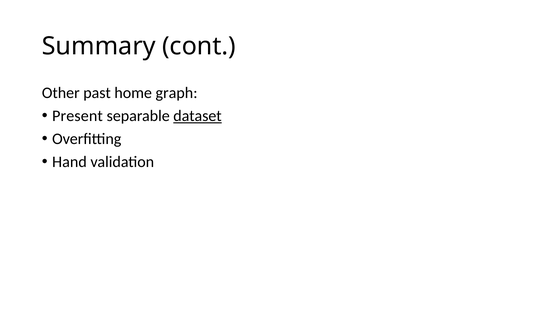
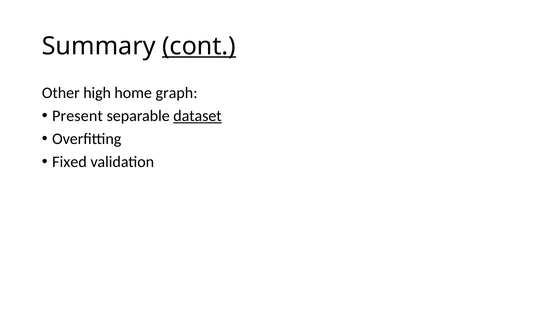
cont underline: none -> present (199, 46)
past: past -> high (97, 93)
Hand: Hand -> Fixed (69, 162)
